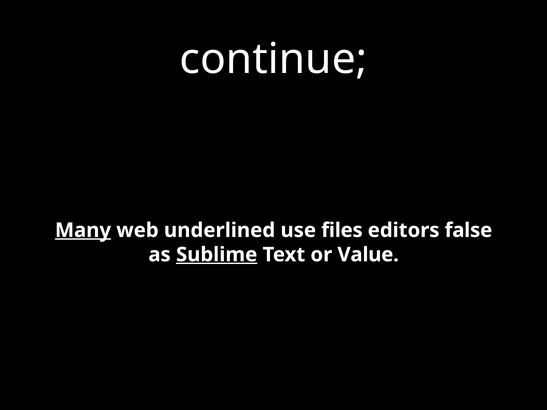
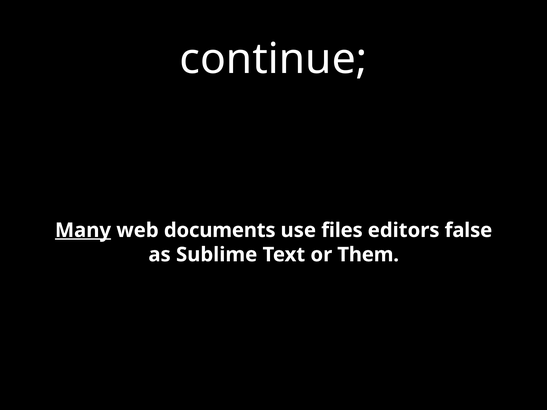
underlined: underlined -> documents (220, 230)
Sublime underline: present -> none (217, 255)
Value: Value -> Them (368, 255)
